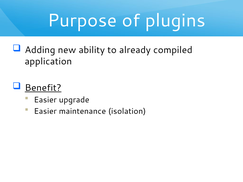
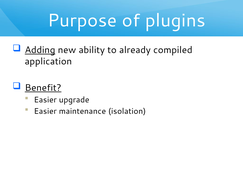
Adding underline: none -> present (40, 50)
